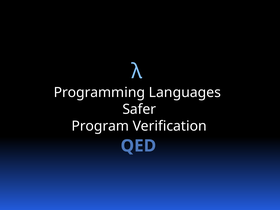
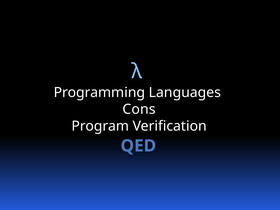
Safer: Safer -> Cons (139, 109)
